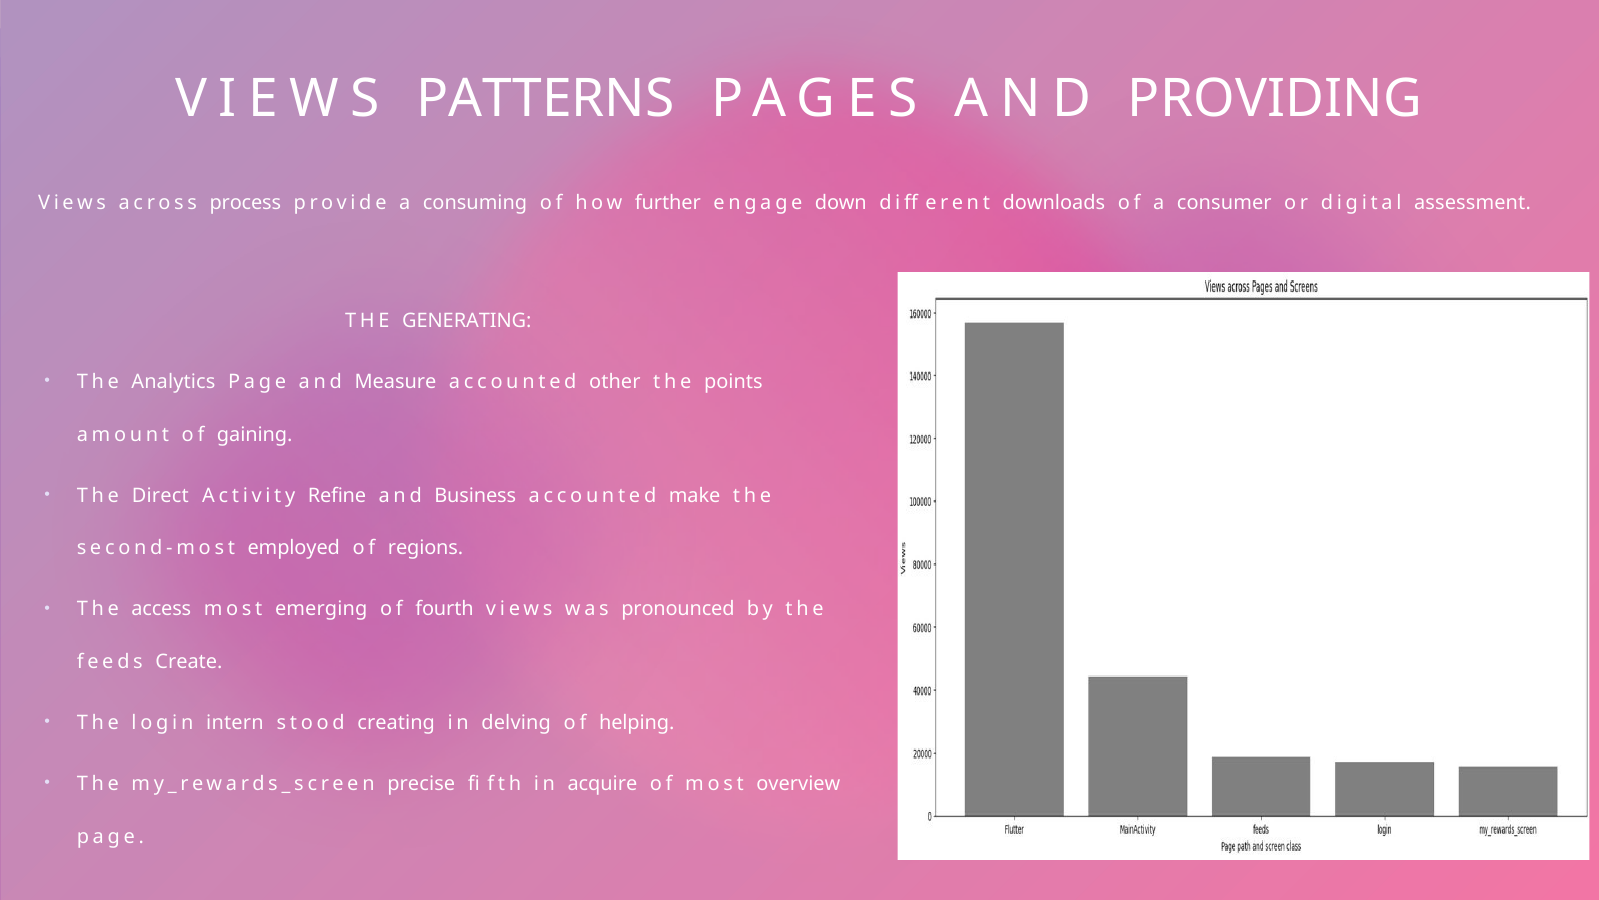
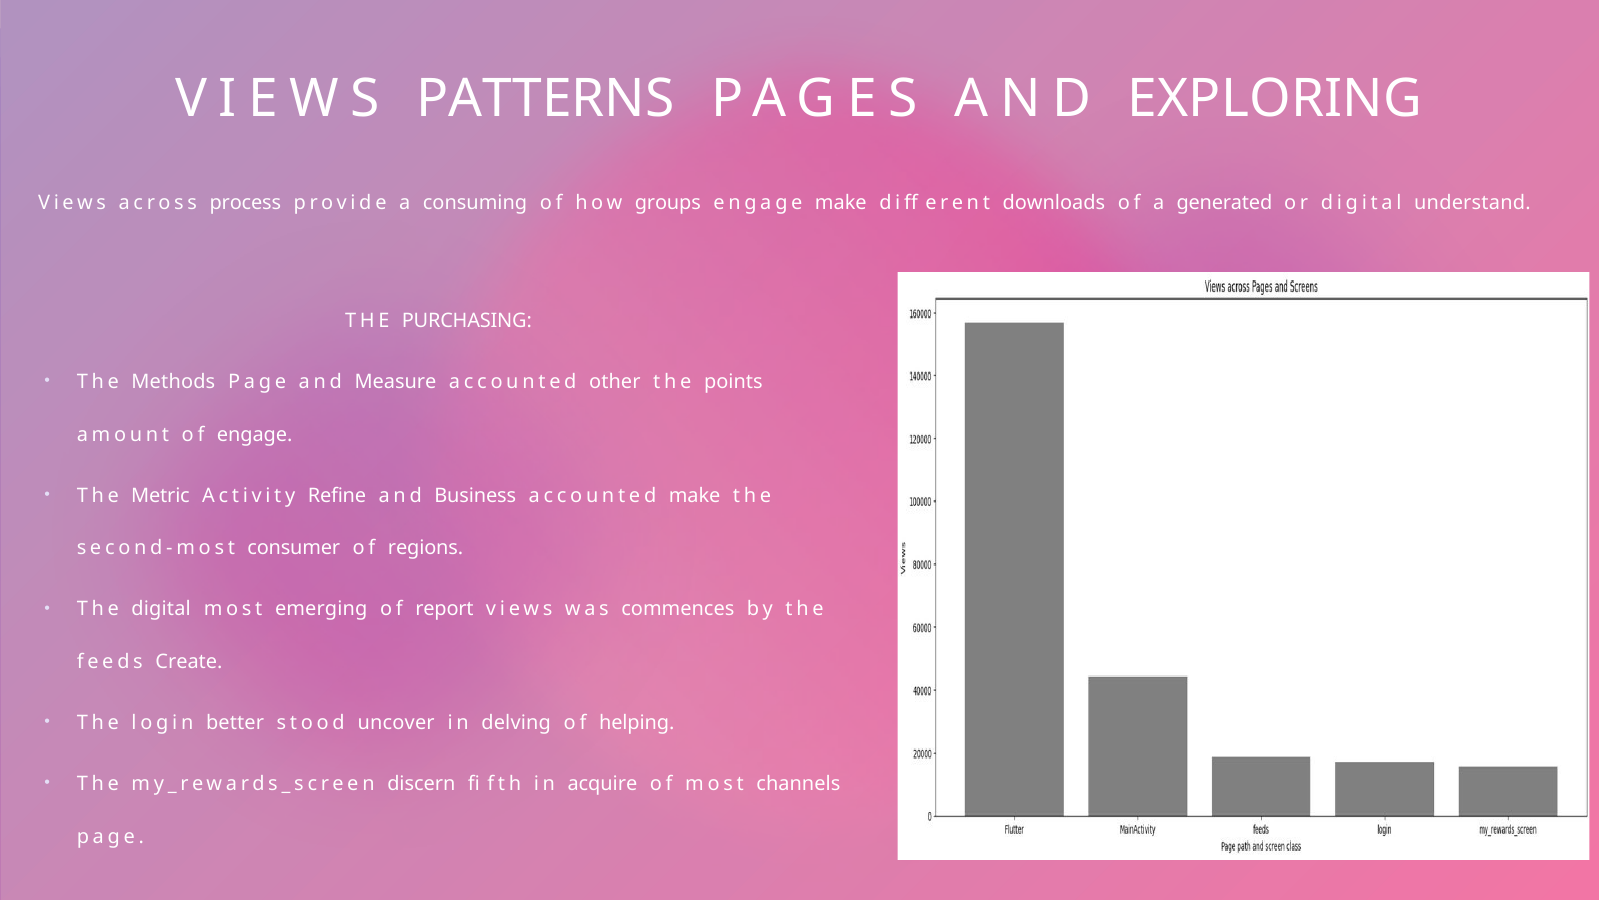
PROVIDING: PROVIDING -> EXPLORING (1275, 99)
further: further -> groups (668, 203)
engage down: down -> make (841, 203)
consumer: consumer -> generated (1224, 203)
assessment: assessment -> understand (1472, 203)
GENERATING: GENERATING -> PURCHASING (467, 321)
Analytics: Analytics -> Methods (173, 382)
of gaining: gaining -> engage (255, 434)
Direct: Direct -> Metric (161, 495)
employed: employed -> consumer (294, 548)
The access: access -> digital (161, 609)
fourth: fourth -> report (445, 609)
pronounced: pronounced -> commences (678, 609)
intern: intern -> better (235, 722)
creating: creating -> uncover (396, 722)
precise: precise -> discern (421, 783)
overview: overview -> channels (798, 783)
